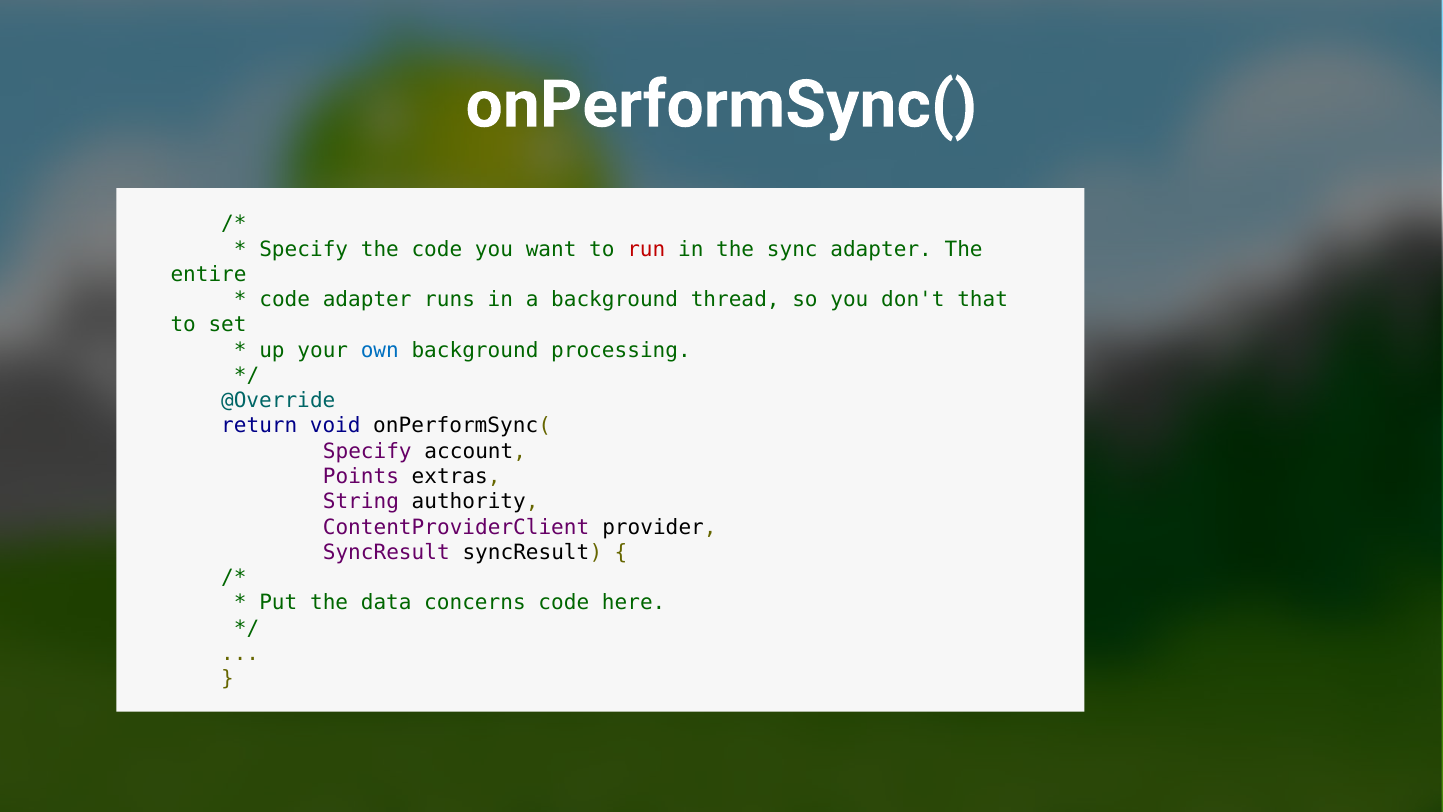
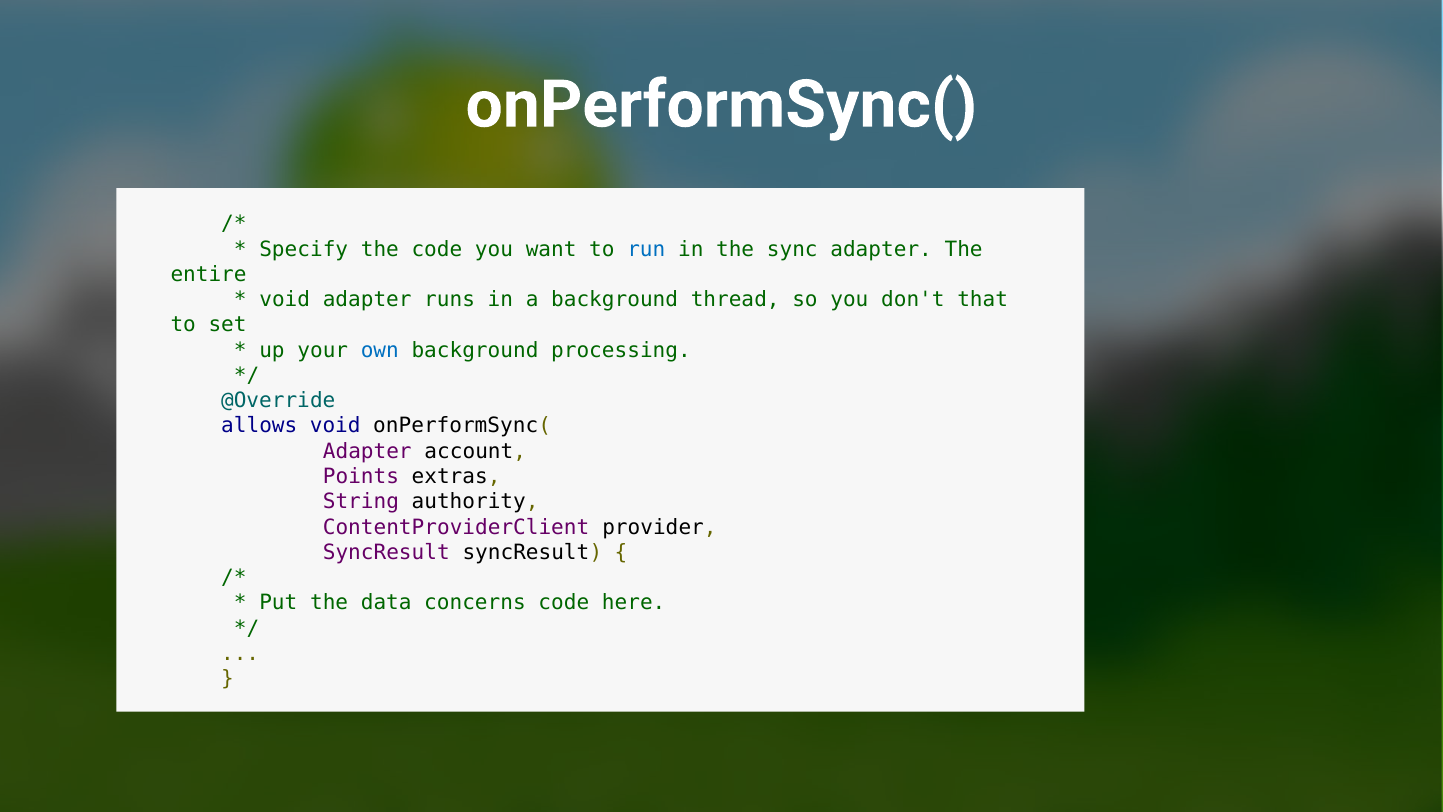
run colour: red -> blue (646, 249)
code: code -> void (285, 300)
return: return -> allows (259, 426)
Specify: Specify -> Adapter (367, 451)
